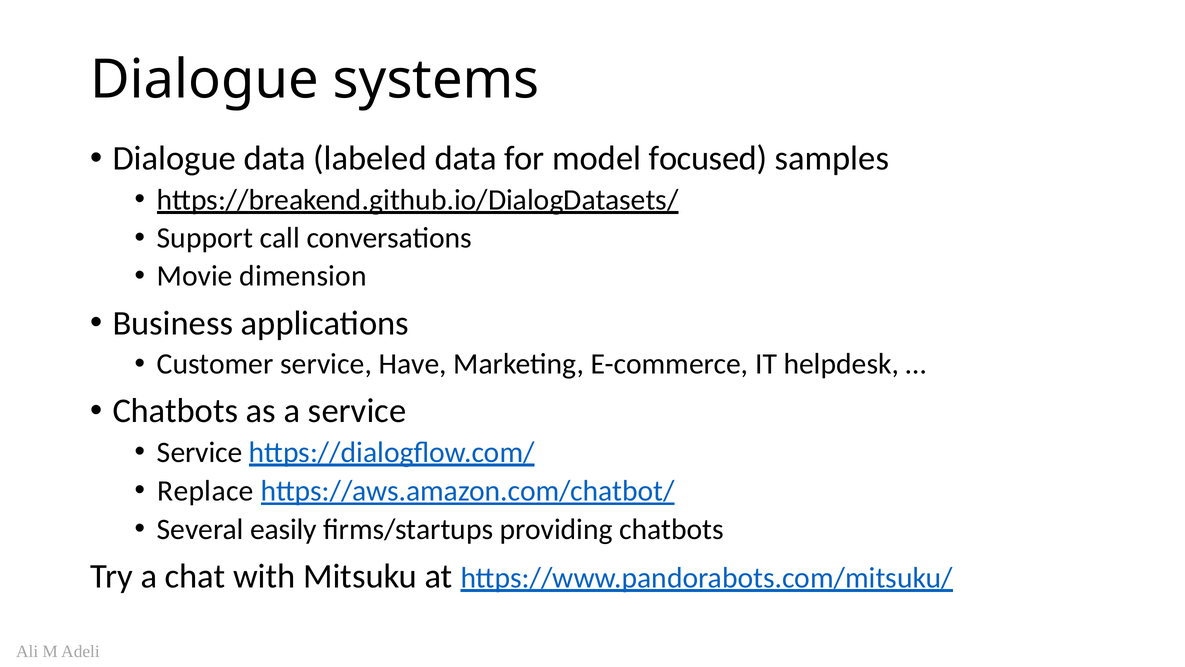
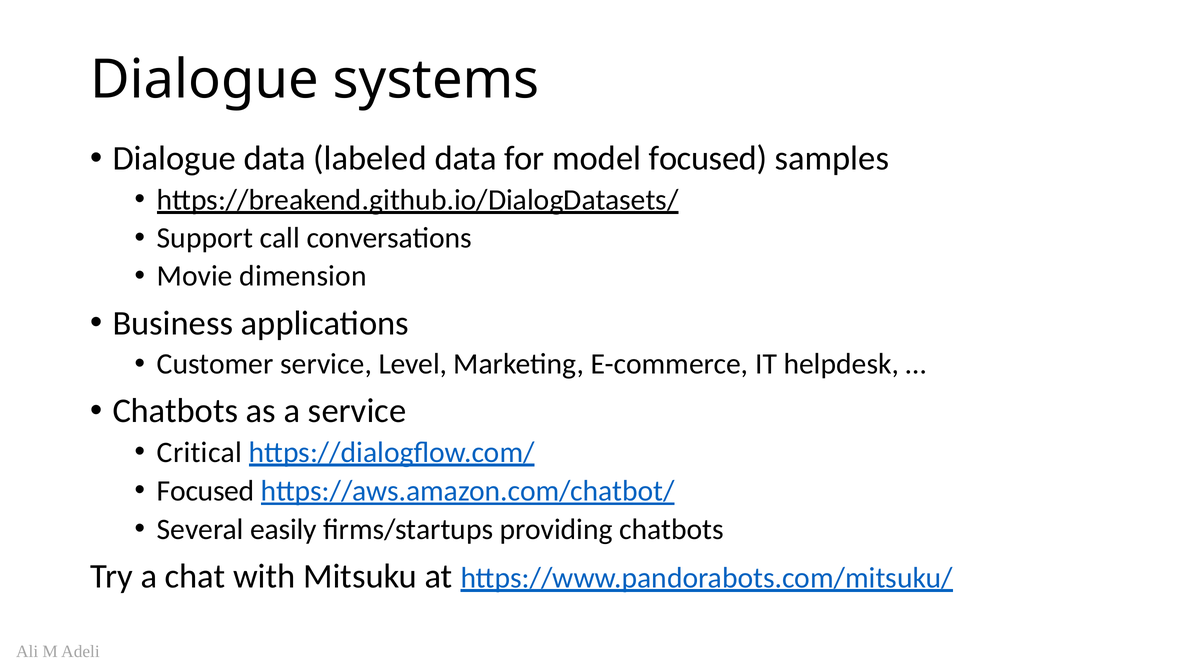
Have: Have -> Level (413, 364)
Service: Service -> Critical (200, 452)
Replace: Replace -> Focused (206, 491)
